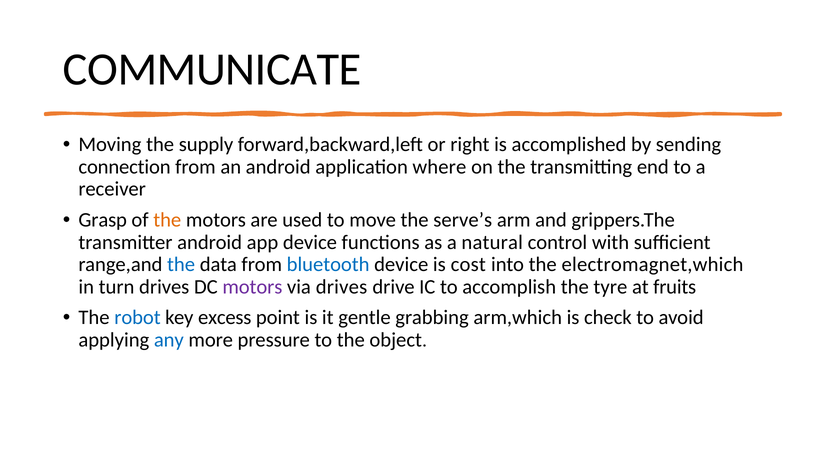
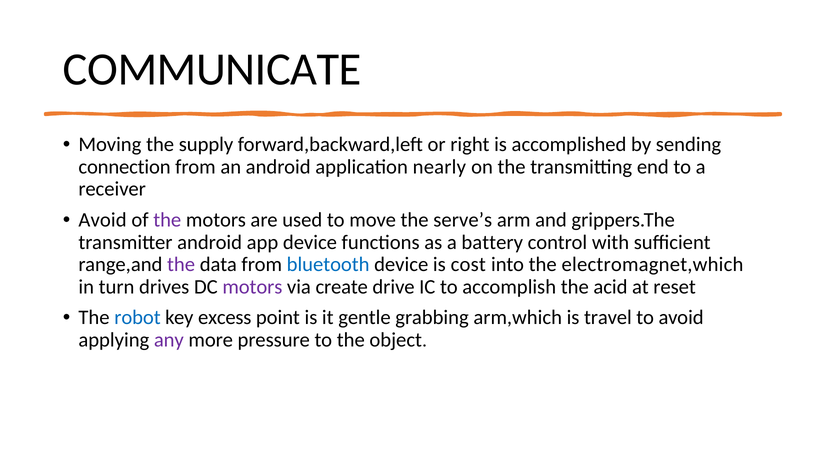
where: where -> nearly (439, 167)
Grasp: Grasp -> Avoid (103, 220)
the colour: orange -> purple (167, 220)
natural: natural -> battery (492, 243)
the colour: blue -> purple (181, 265)
via drives: drives -> create (342, 287)
tyre: tyre -> acid (610, 287)
fruits: fruits -> reset (675, 287)
check: check -> travel (608, 318)
any colour: blue -> purple (169, 340)
